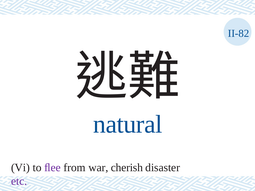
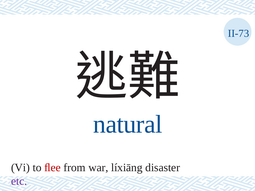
II-82: II-82 -> II-73 (239, 33)
ﬂee colour: purple -> red (53, 168)
cherish: cherish -> líxiāng (127, 168)
